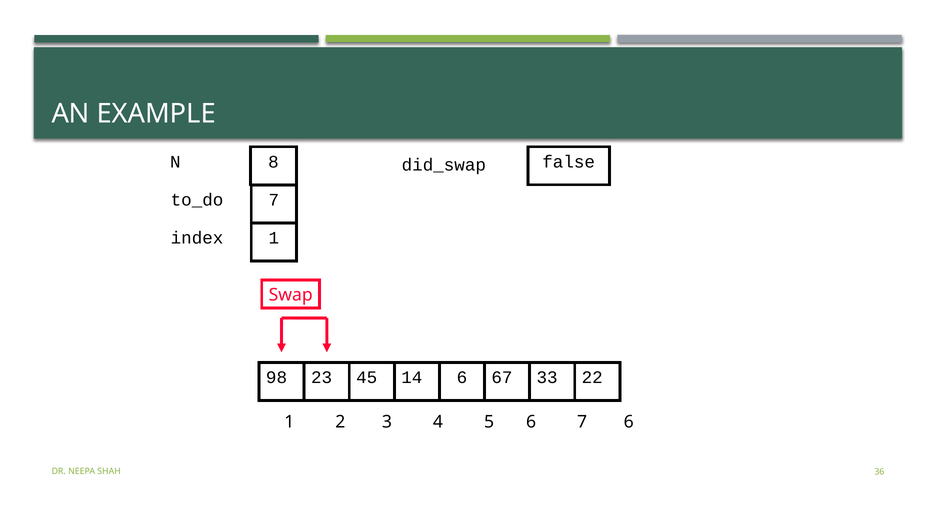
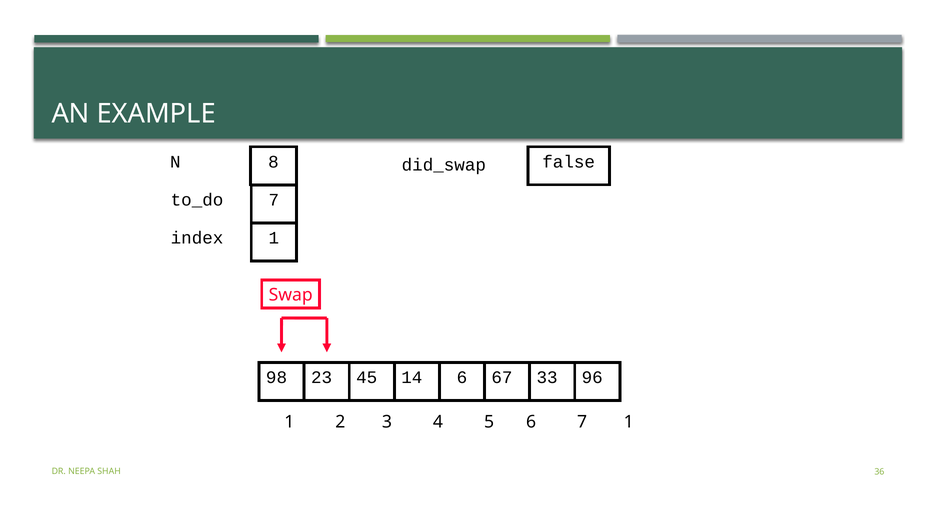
22: 22 -> 96 (592, 377)
6 7 6: 6 -> 1 (629, 422)
